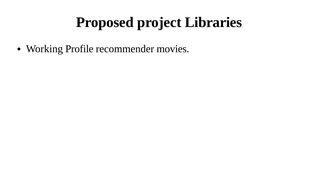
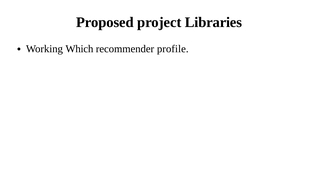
Profile: Profile -> Which (79, 49)
movies: movies -> profile (173, 49)
